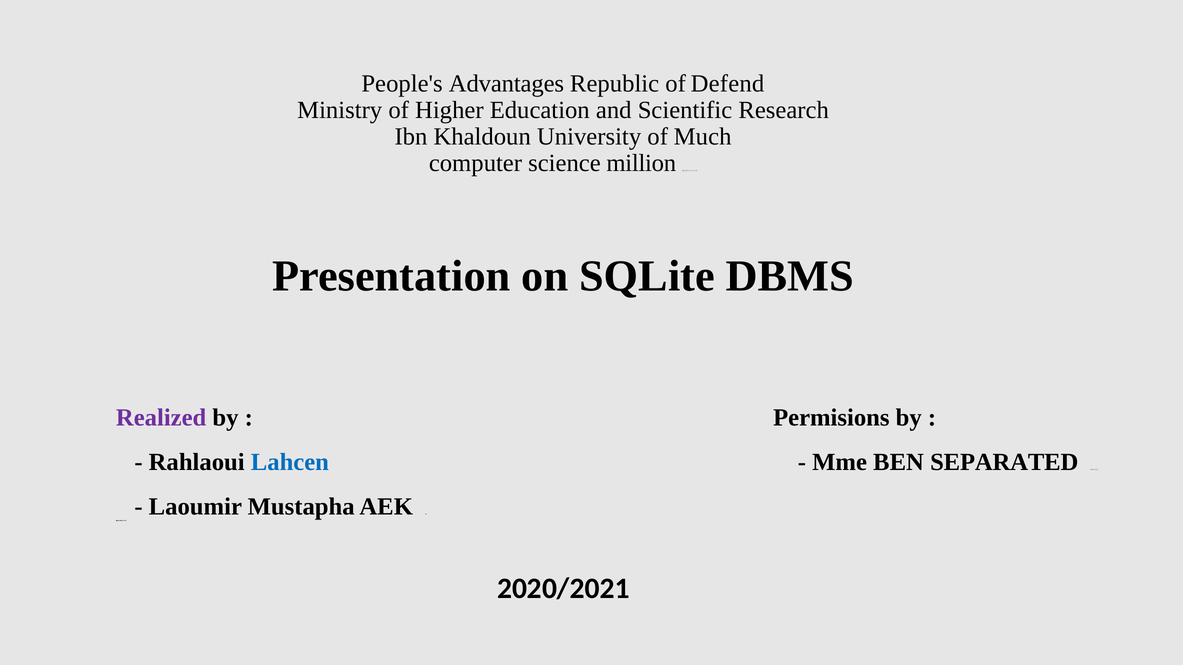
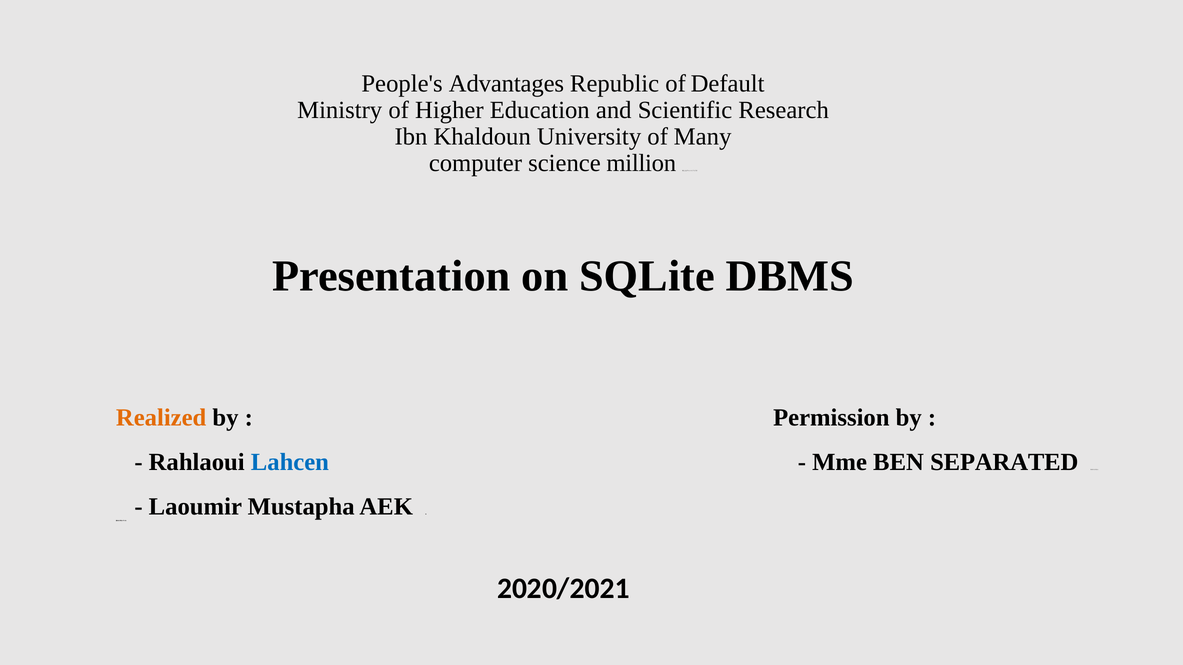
Defend: Defend -> Default (728, 83)
Much: Much -> Many (703, 137)
Realized colour: purple -> orange (161, 418)
Permisions: Permisions -> Permission (831, 418)
